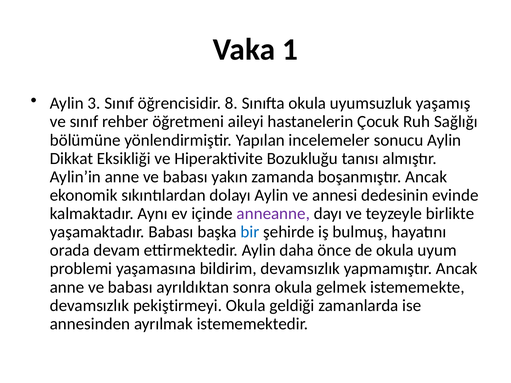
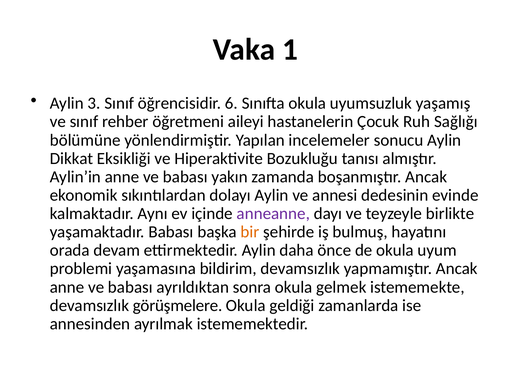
8: 8 -> 6 (231, 103)
bir colour: blue -> orange (250, 232)
pekiştirmeyi: pekiştirmeyi -> görüşmelere (178, 306)
